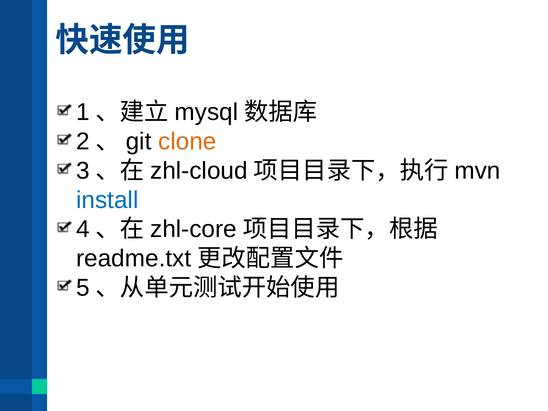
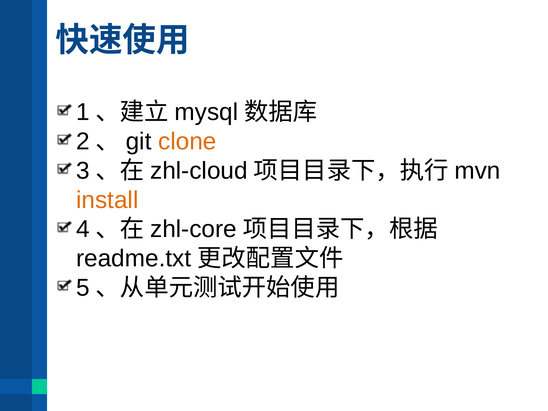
install colour: blue -> orange (107, 200)
